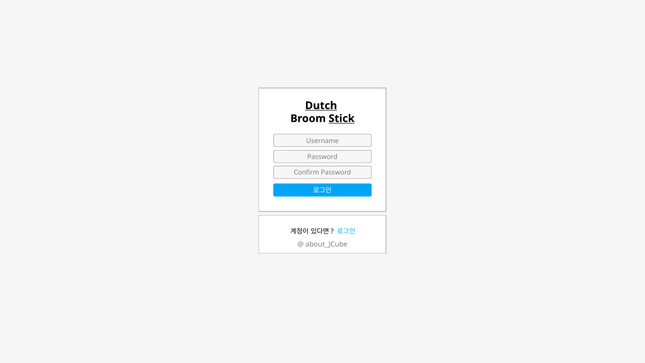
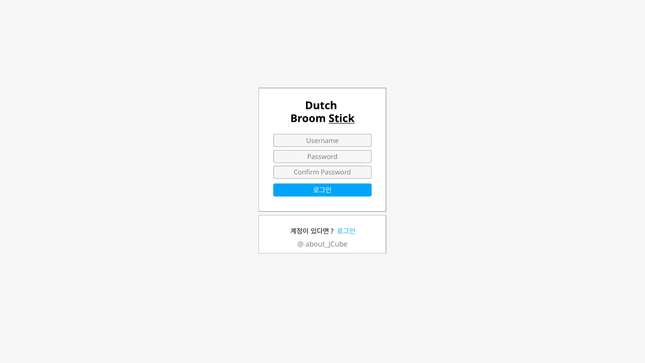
Dutch underline: present -> none (321, 106)
